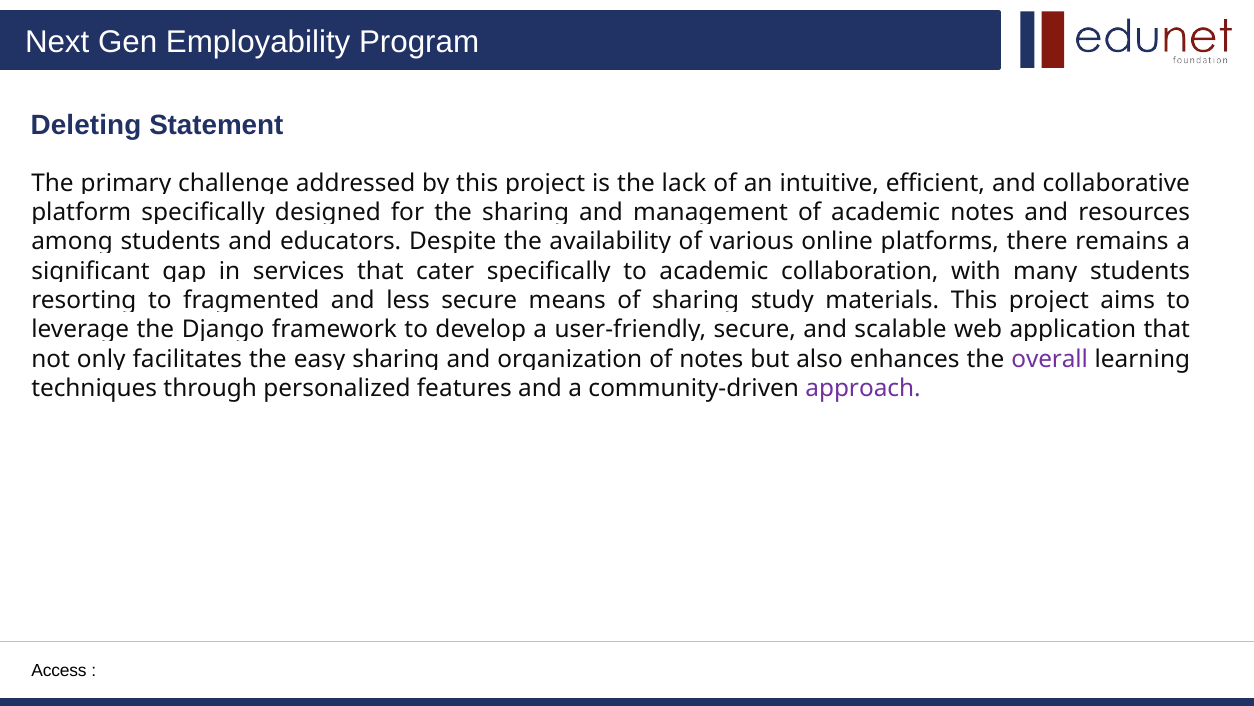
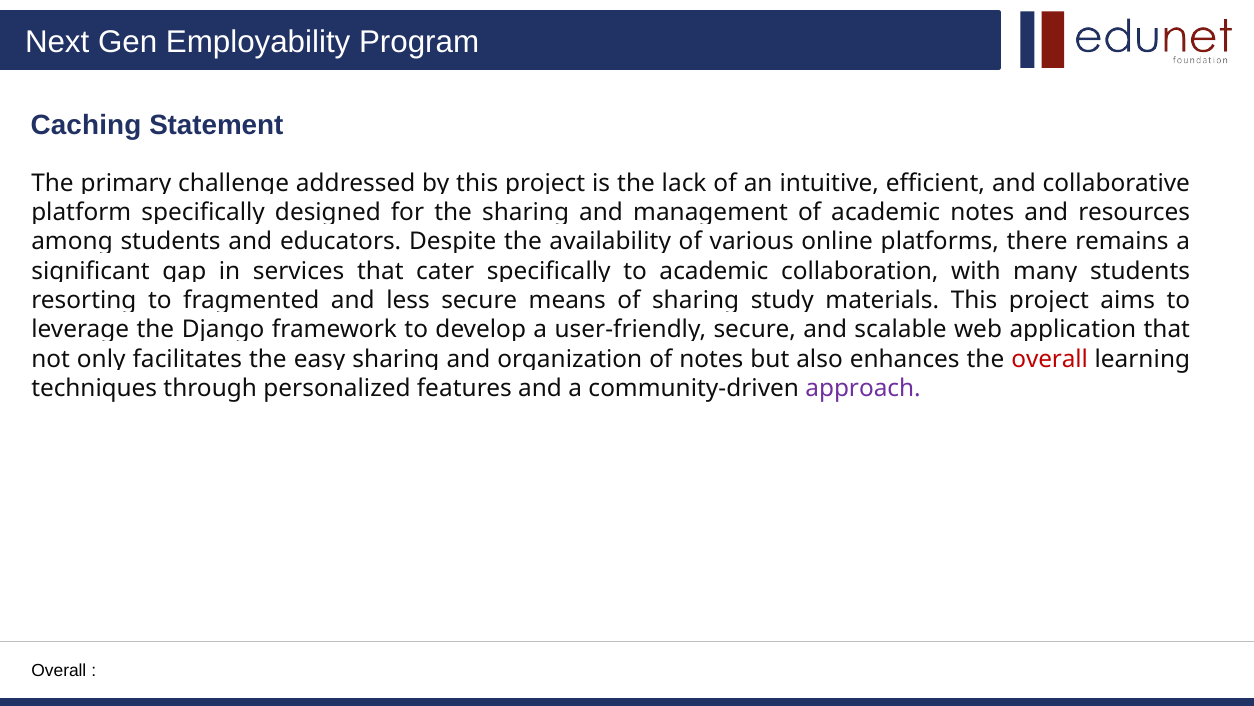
Deleting: Deleting -> Caching (86, 125)
overall colour: purple -> red (1050, 359)
Access: Access -> Overall (59, 671)
